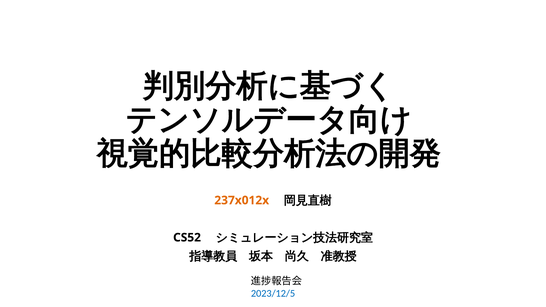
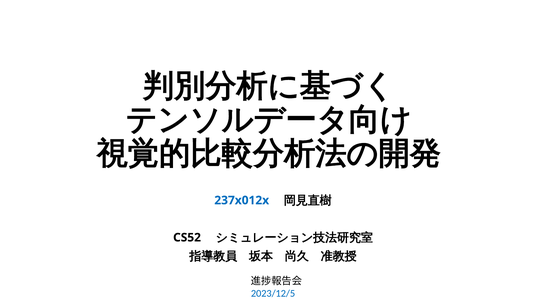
237x012x colour: orange -> blue (242, 200)
